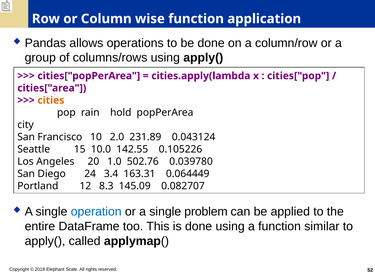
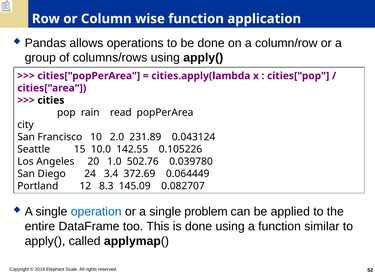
cities colour: orange -> black (51, 100)
hold: hold -> read (121, 112)
163.31: 163.31 -> 372.69 (139, 173)
